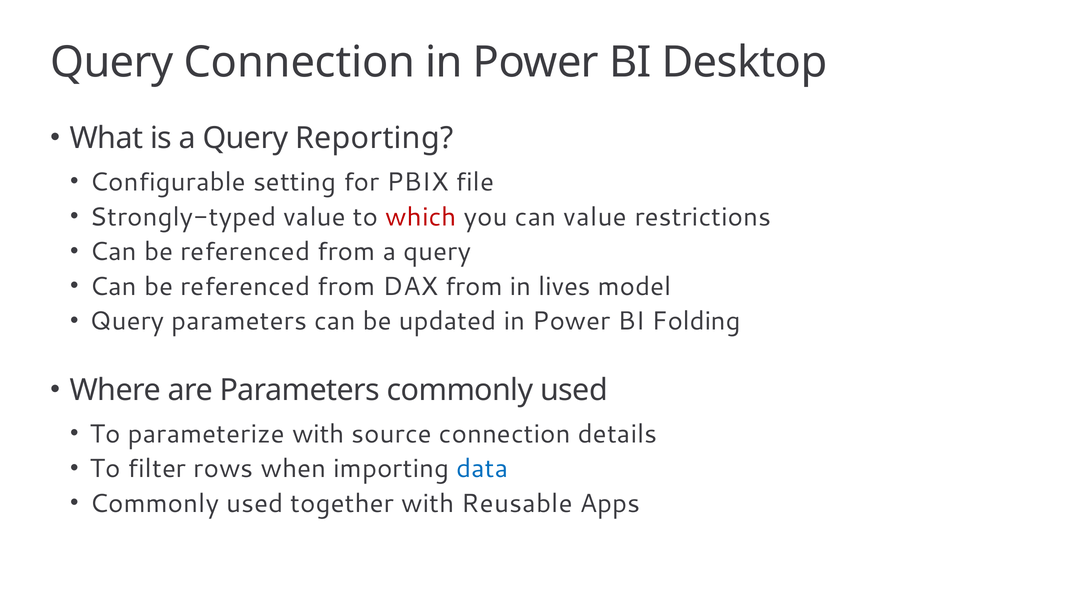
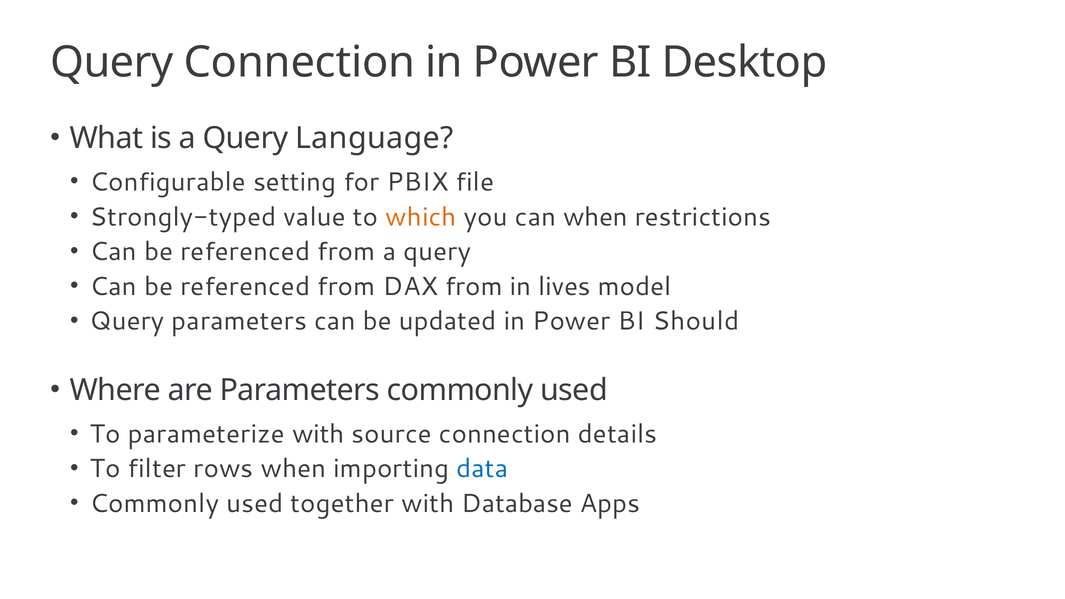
Reporting: Reporting -> Language (374, 138)
which colour: red -> orange (421, 217)
can value: value -> when (595, 217)
Folding: Folding -> Should (696, 321)
Reusable: Reusable -> Database (517, 504)
